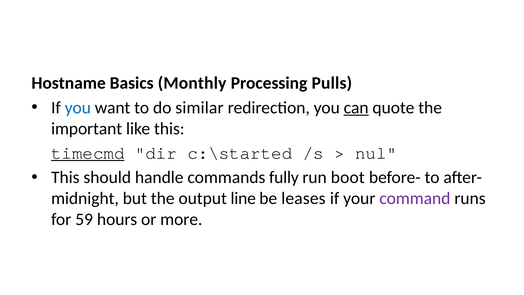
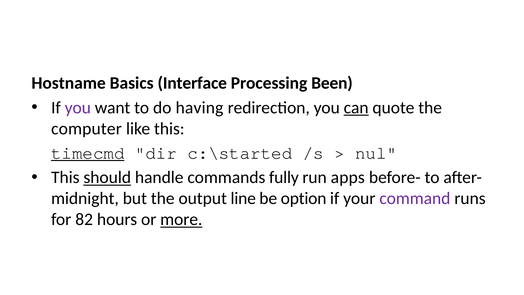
Monthly: Monthly -> Interface (192, 83)
Pulls: Pulls -> Been (332, 83)
you colour: blue -> purple (78, 108)
similar: similar -> having (199, 108)
important: important -> computer (87, 129)
should underline: none -> present (107, 177)
boot: boot -> apps (348, 177)
leases: leases -> option (304, 198)
59: 59 -> 82 (84, 219)
more underline: none -> present (181, 219)
